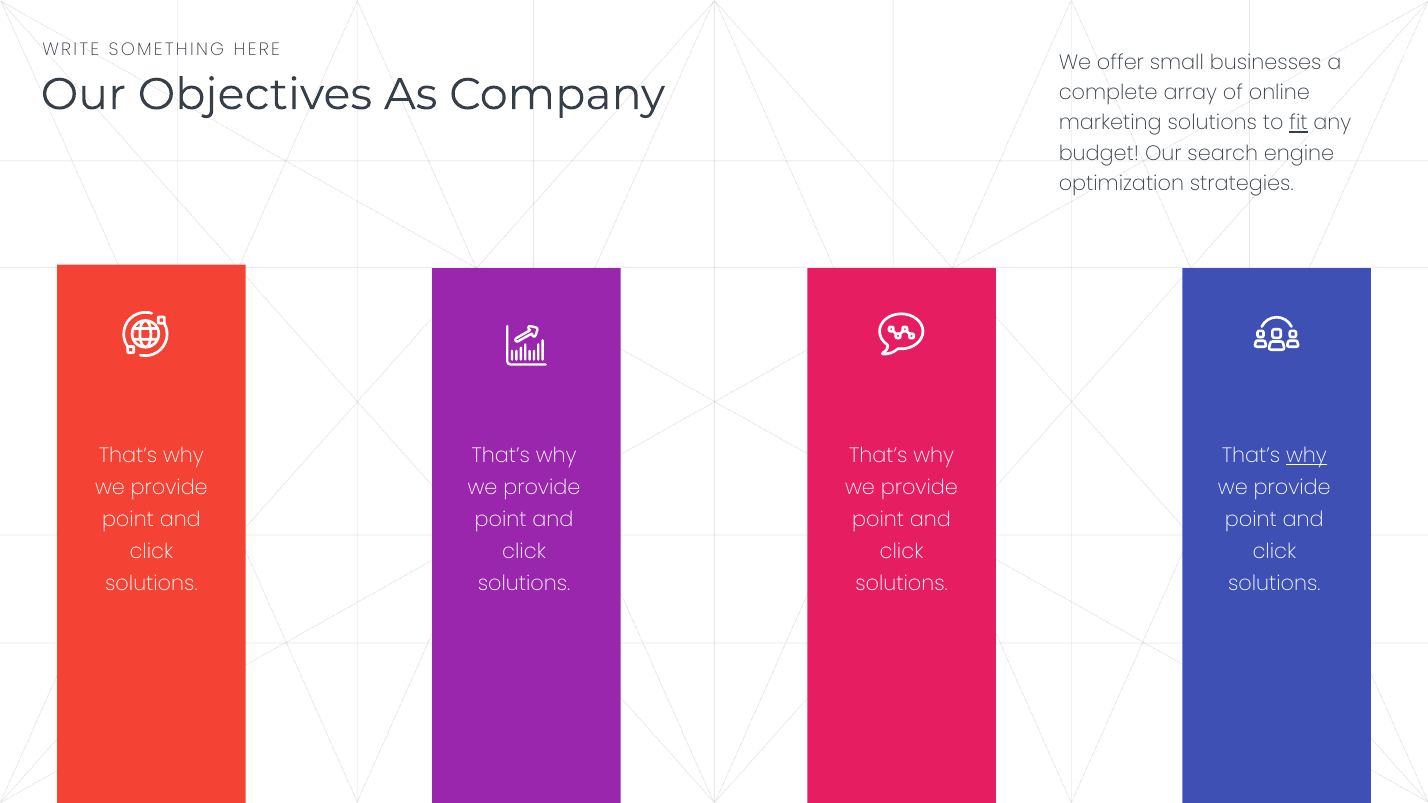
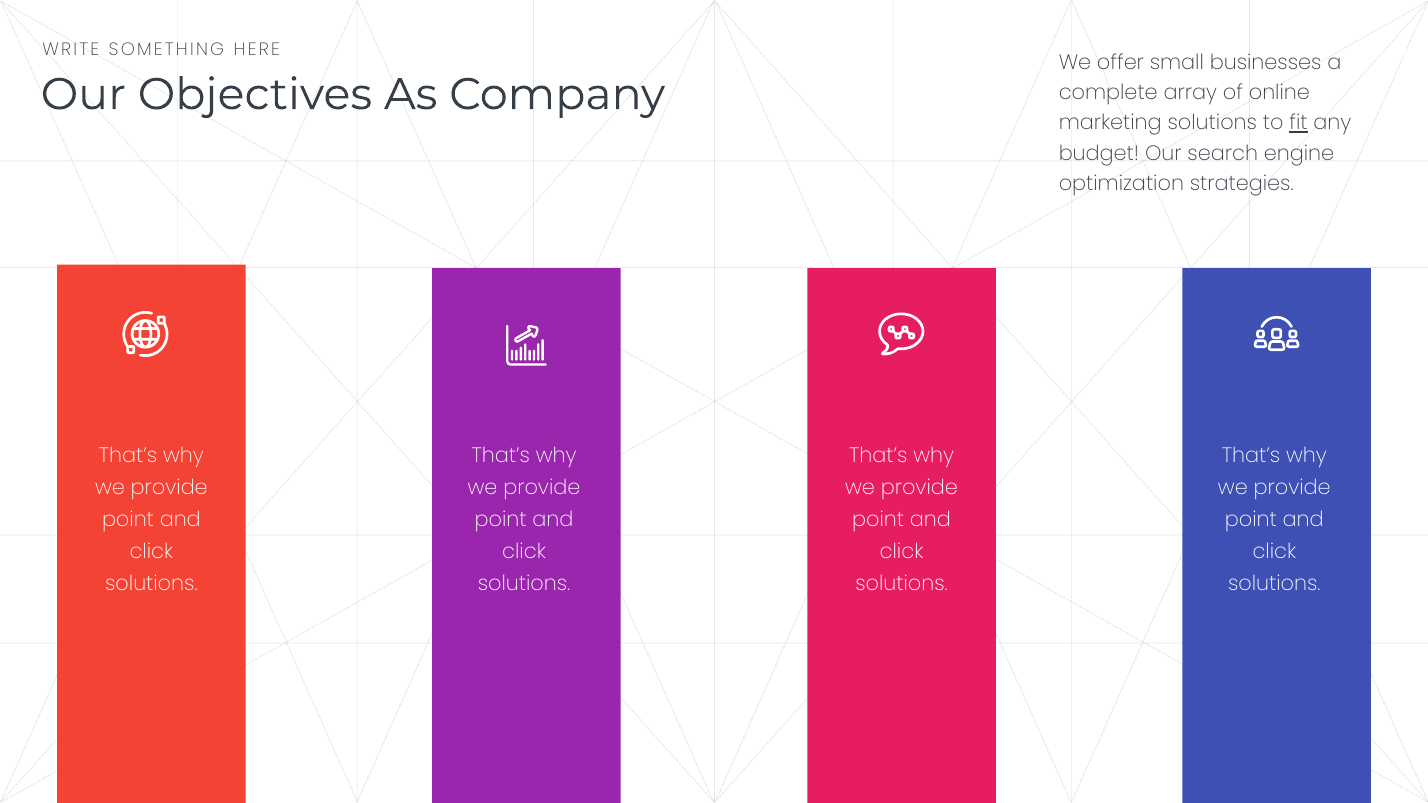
why underline: present -> none (1306, 456)
